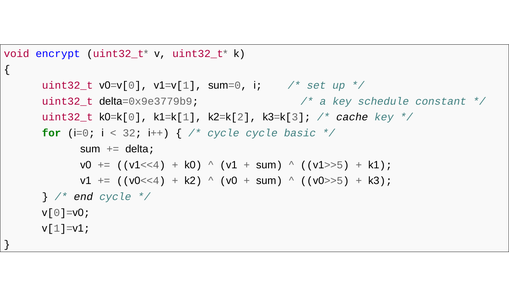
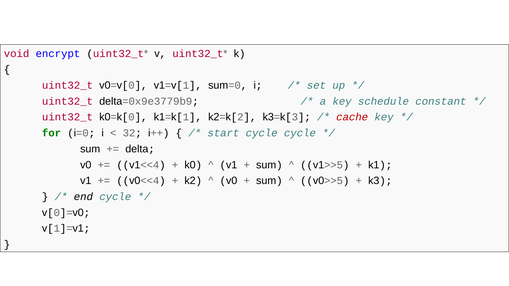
cache colour: black -> red (352, 117)
cycle: cycle -> start (223, 133)
cycle basic: basic -> cycle (300, 133)
